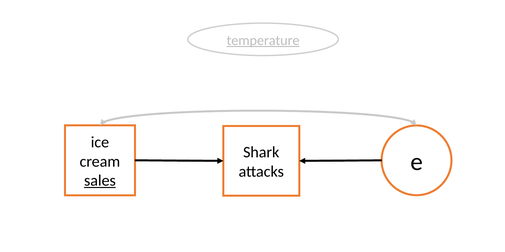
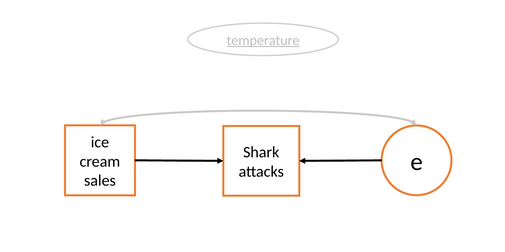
sales underline: present -> none (100, 181)
